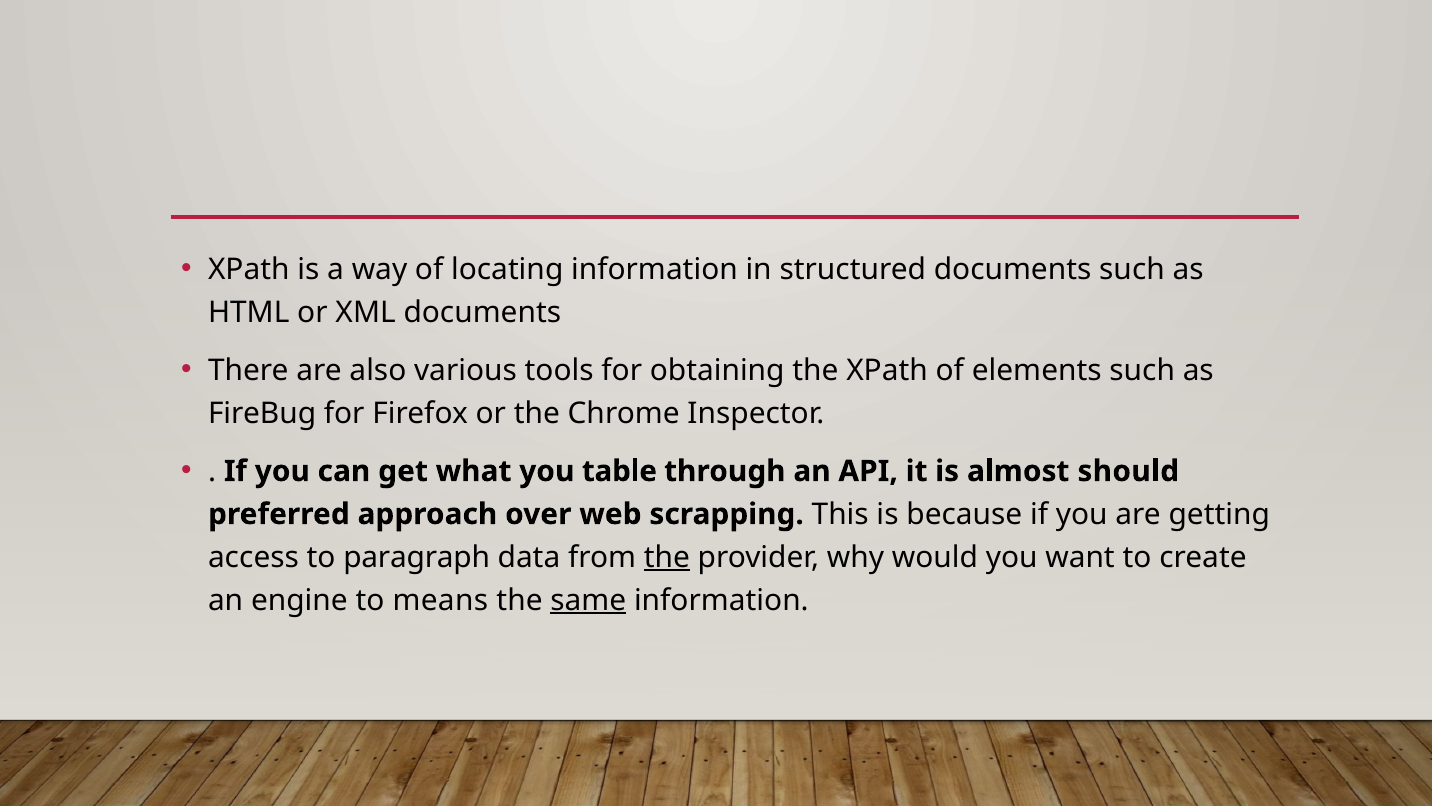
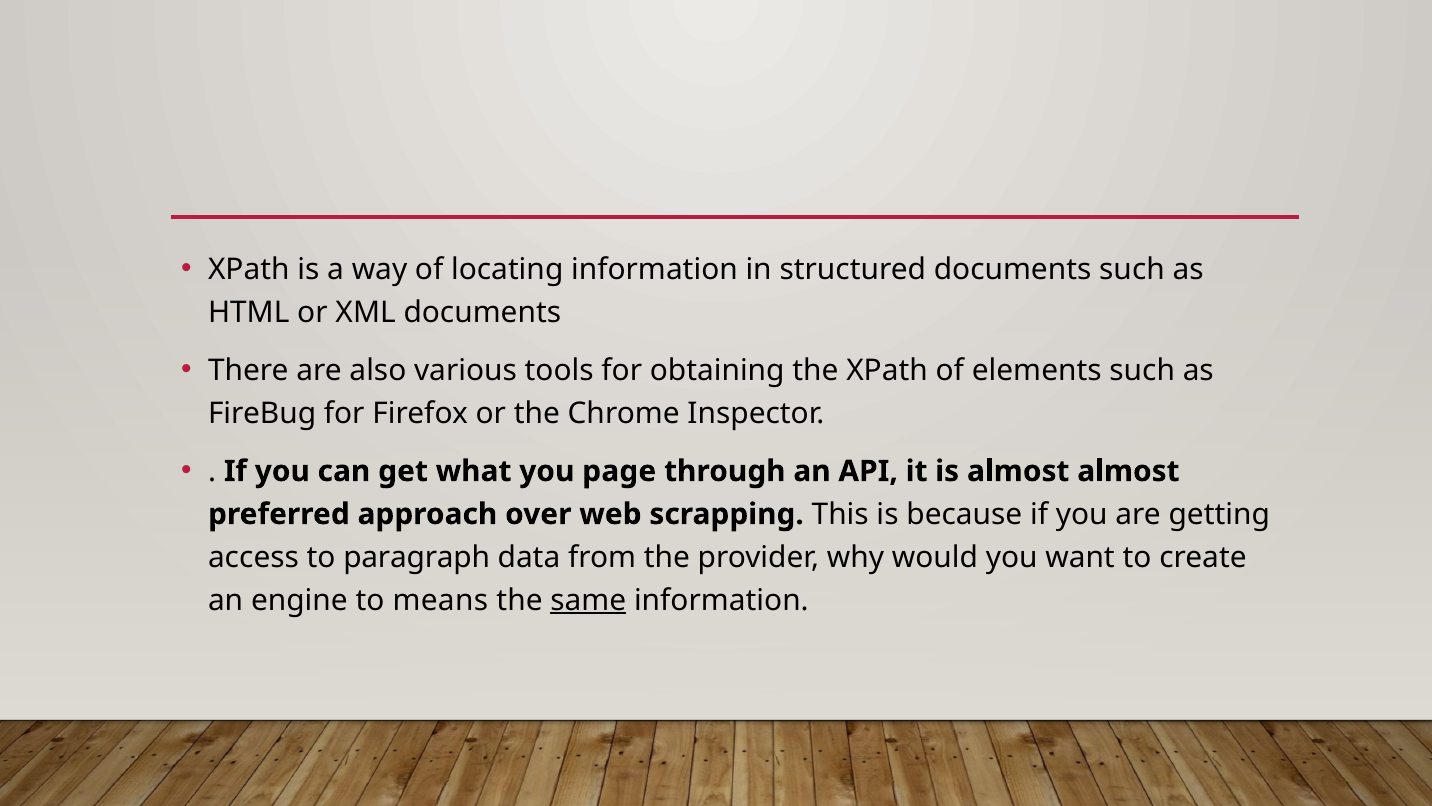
table: table -> page (619, 471)
almost should: should -> almost (1128, 471)
the underline: present -> none (667, 557)
